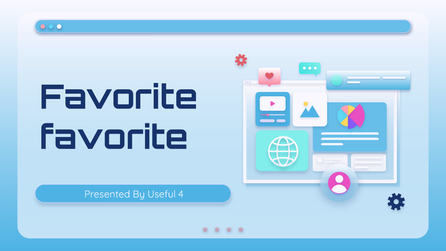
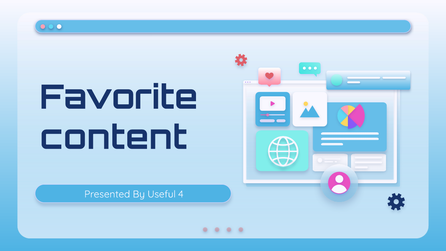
favorite: favorite -> content (114, 138)
